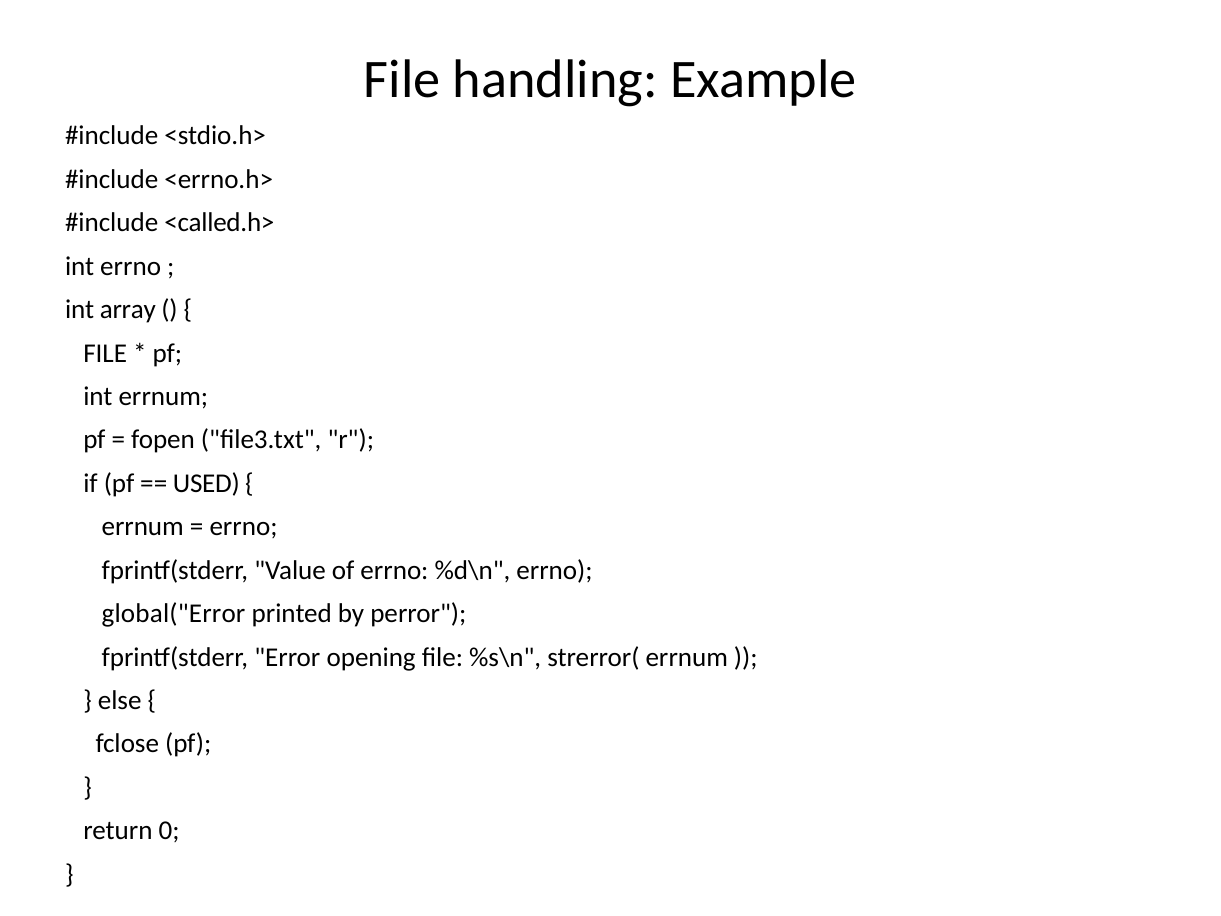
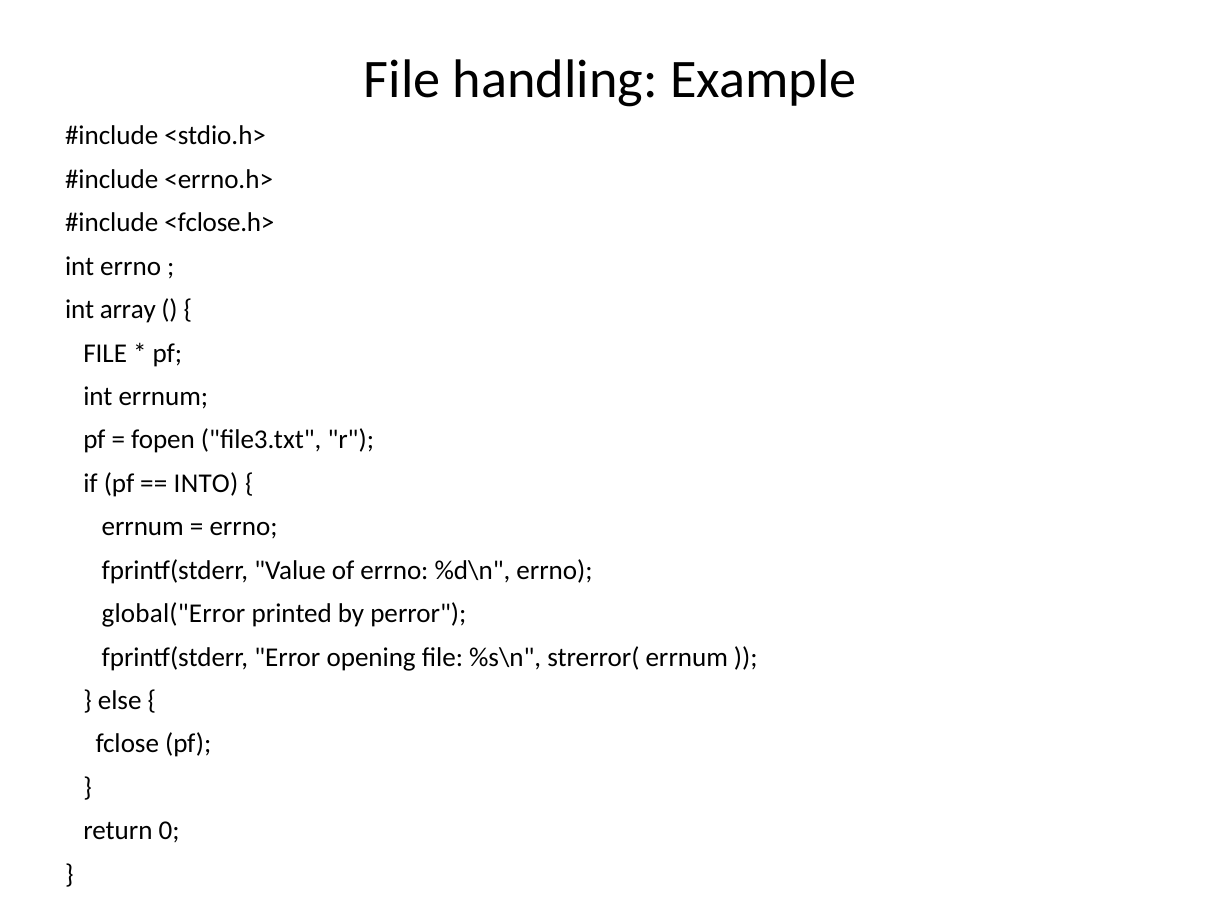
<called.h>: <called.h> -> <fclose.h> (219, 223)
USED: USED -> INTO (206, 483)
